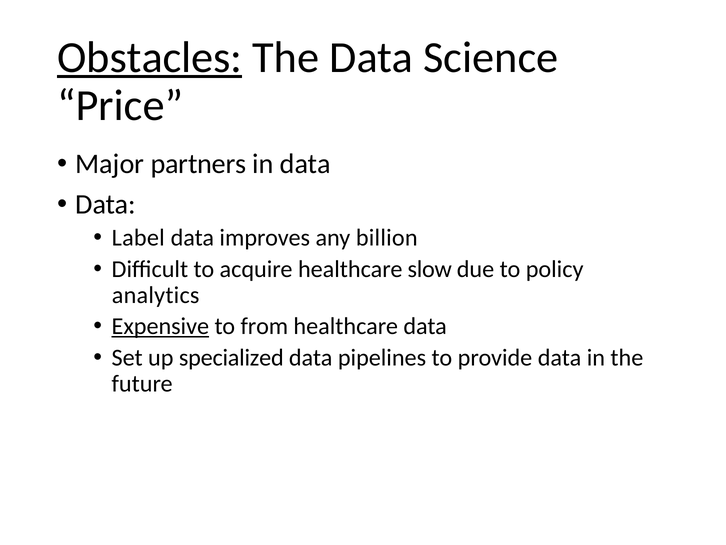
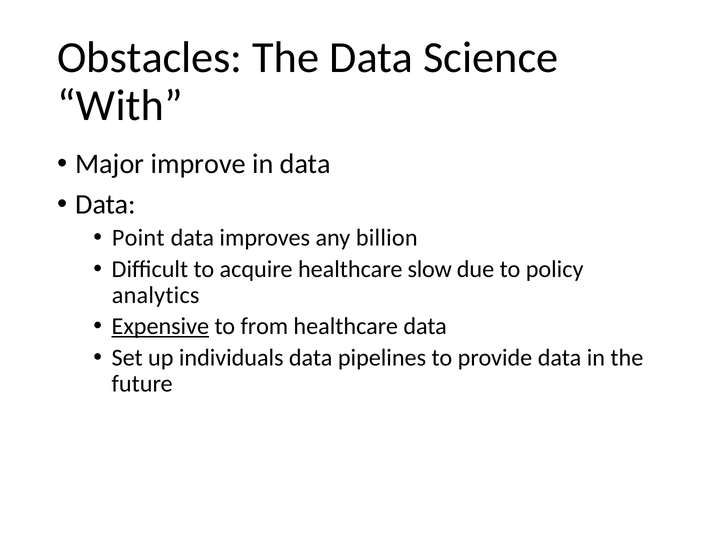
Obstacles underline: present -> none (150, 57)
Price: Price -> With (120, 105)
partners: partners -> improve (198, 164)
Label: Label -> Point (138, 238)
specialized: specialized -> individuals (231, 357)
